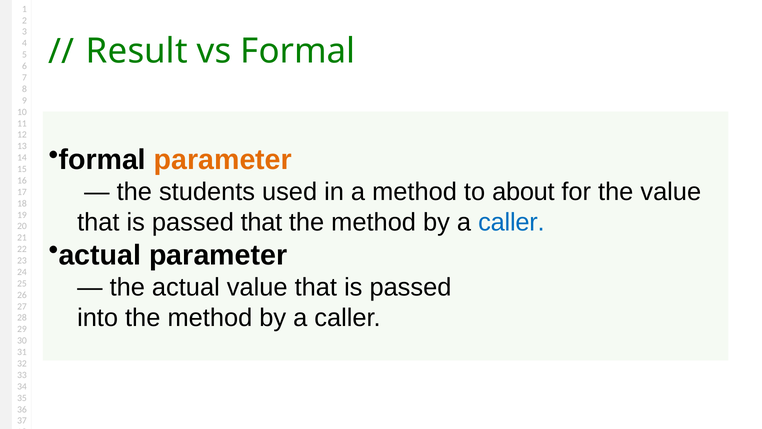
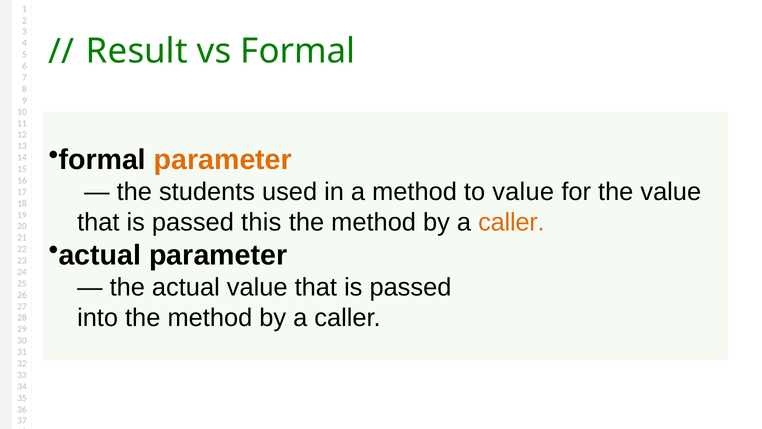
to about: about -> value (523, 192)
passed that: that -> this (261, 222)
caller colour: blue -> orange (511, 222)
